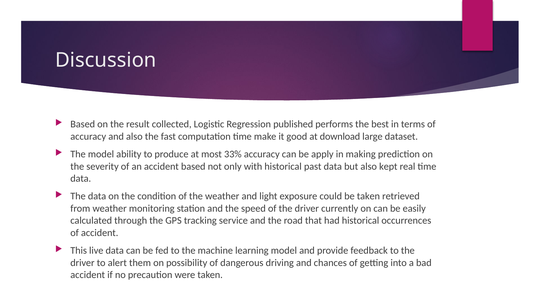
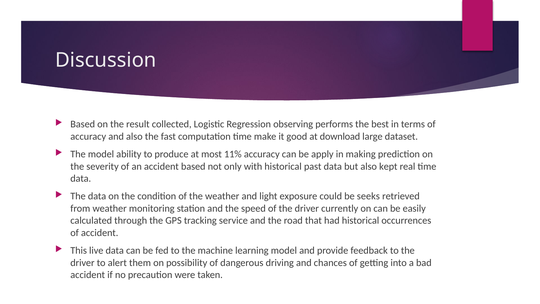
published: published -> observing (293, 124)
33%: 33% -> 11% (233, 154)
be taken: taken -> seeks (368, 196)
